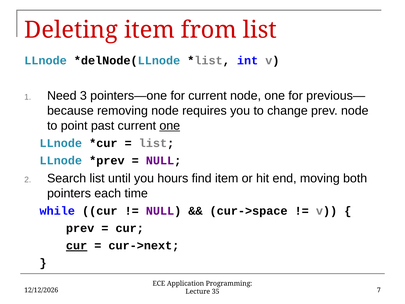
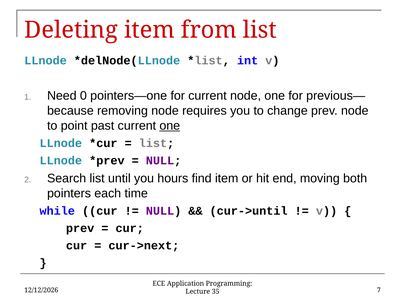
3: 3 -> 0 (83, 96)
cur->space: cur->space -> cur->until (249, 211)
cur underline: present -> none (77, 246)
